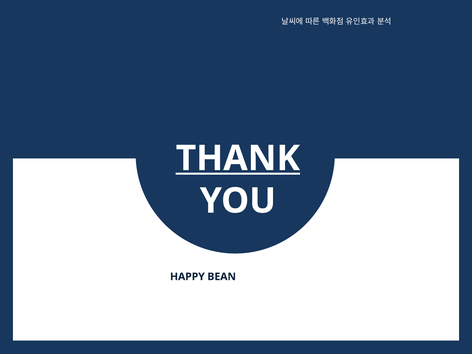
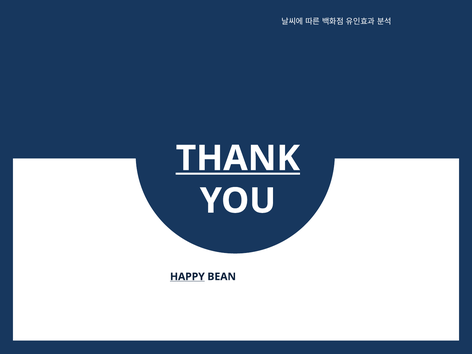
HAPPY underline: none -> present (187, 277)
